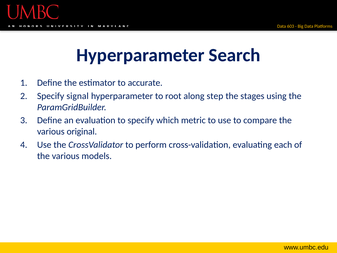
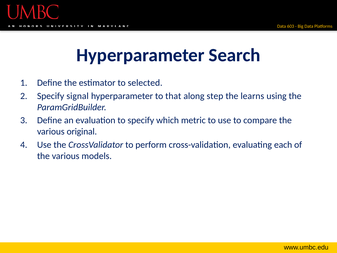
accurate: accurate -> selected (145, 83)
root: root -> that (173, 96)
stages: stages -> learns (252, 96)
